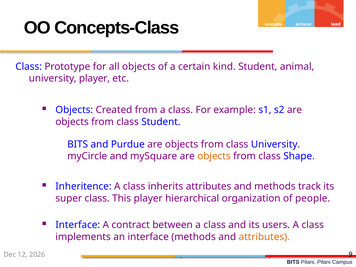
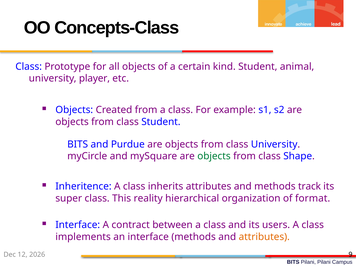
objects colour: orange -> green (214, 156)
This player: player -> reality (148, 198)
people: people -> format (313, 198)
